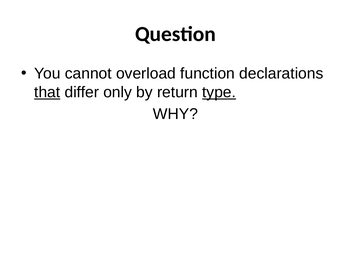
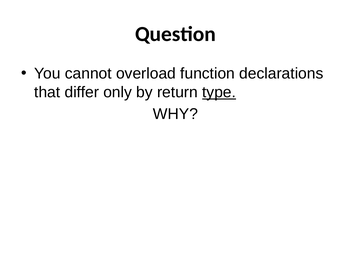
that underline: present -> none (47, 92)
